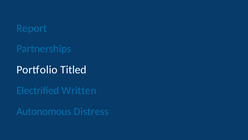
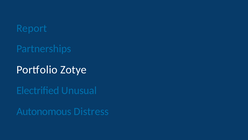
Titled: Titled -> Zotye (73, 70)
Written: Written -> Unusual (79, 90)
